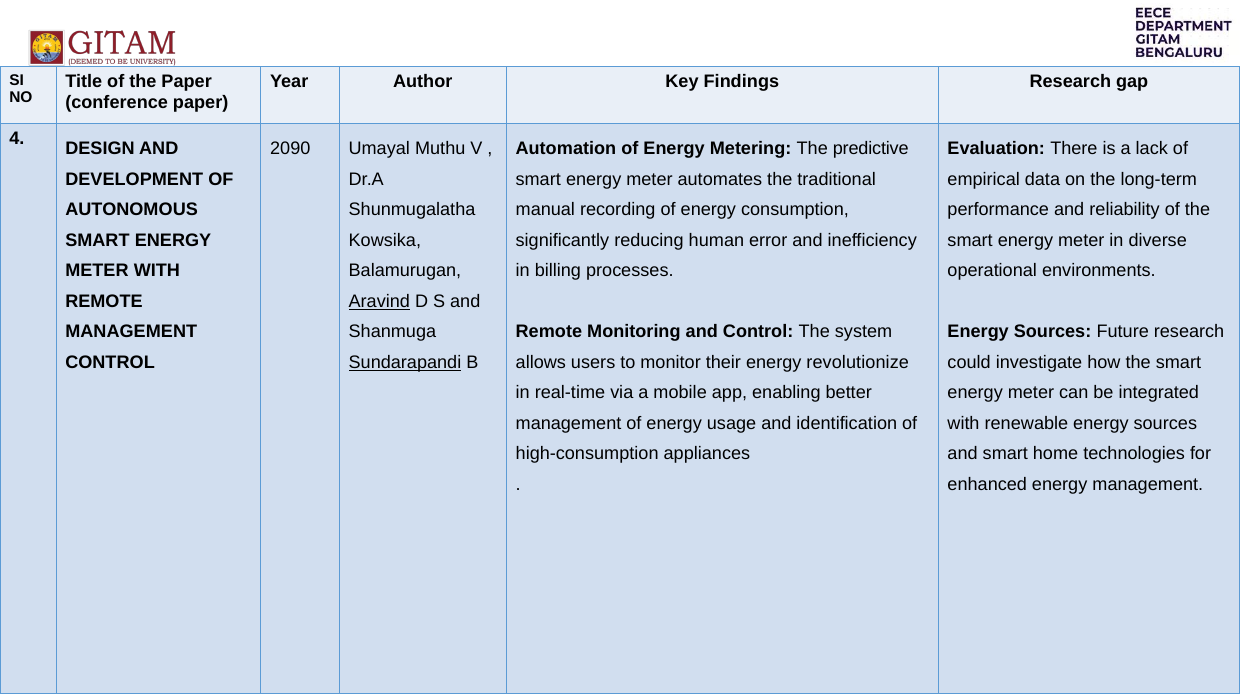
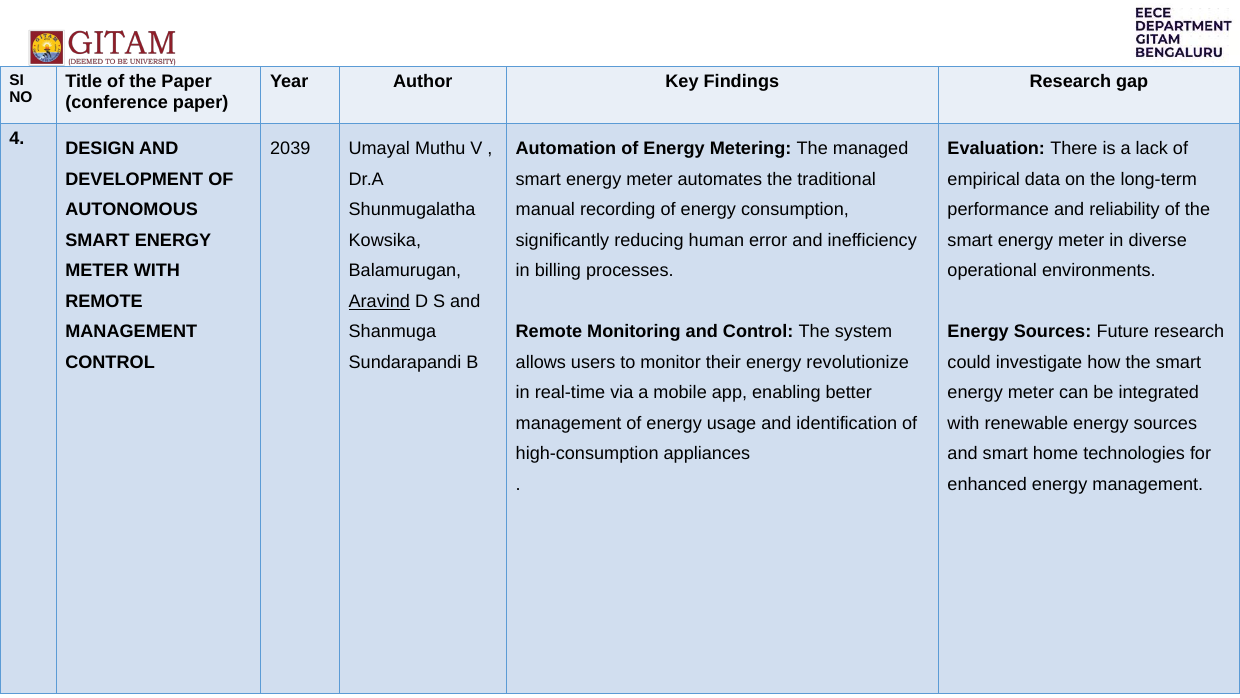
2090: 2090 -> 2039 (290, 149)
predictive: predictive -> managed (871, 149)
Sundarapandi underline: present -> none (405, 362)
